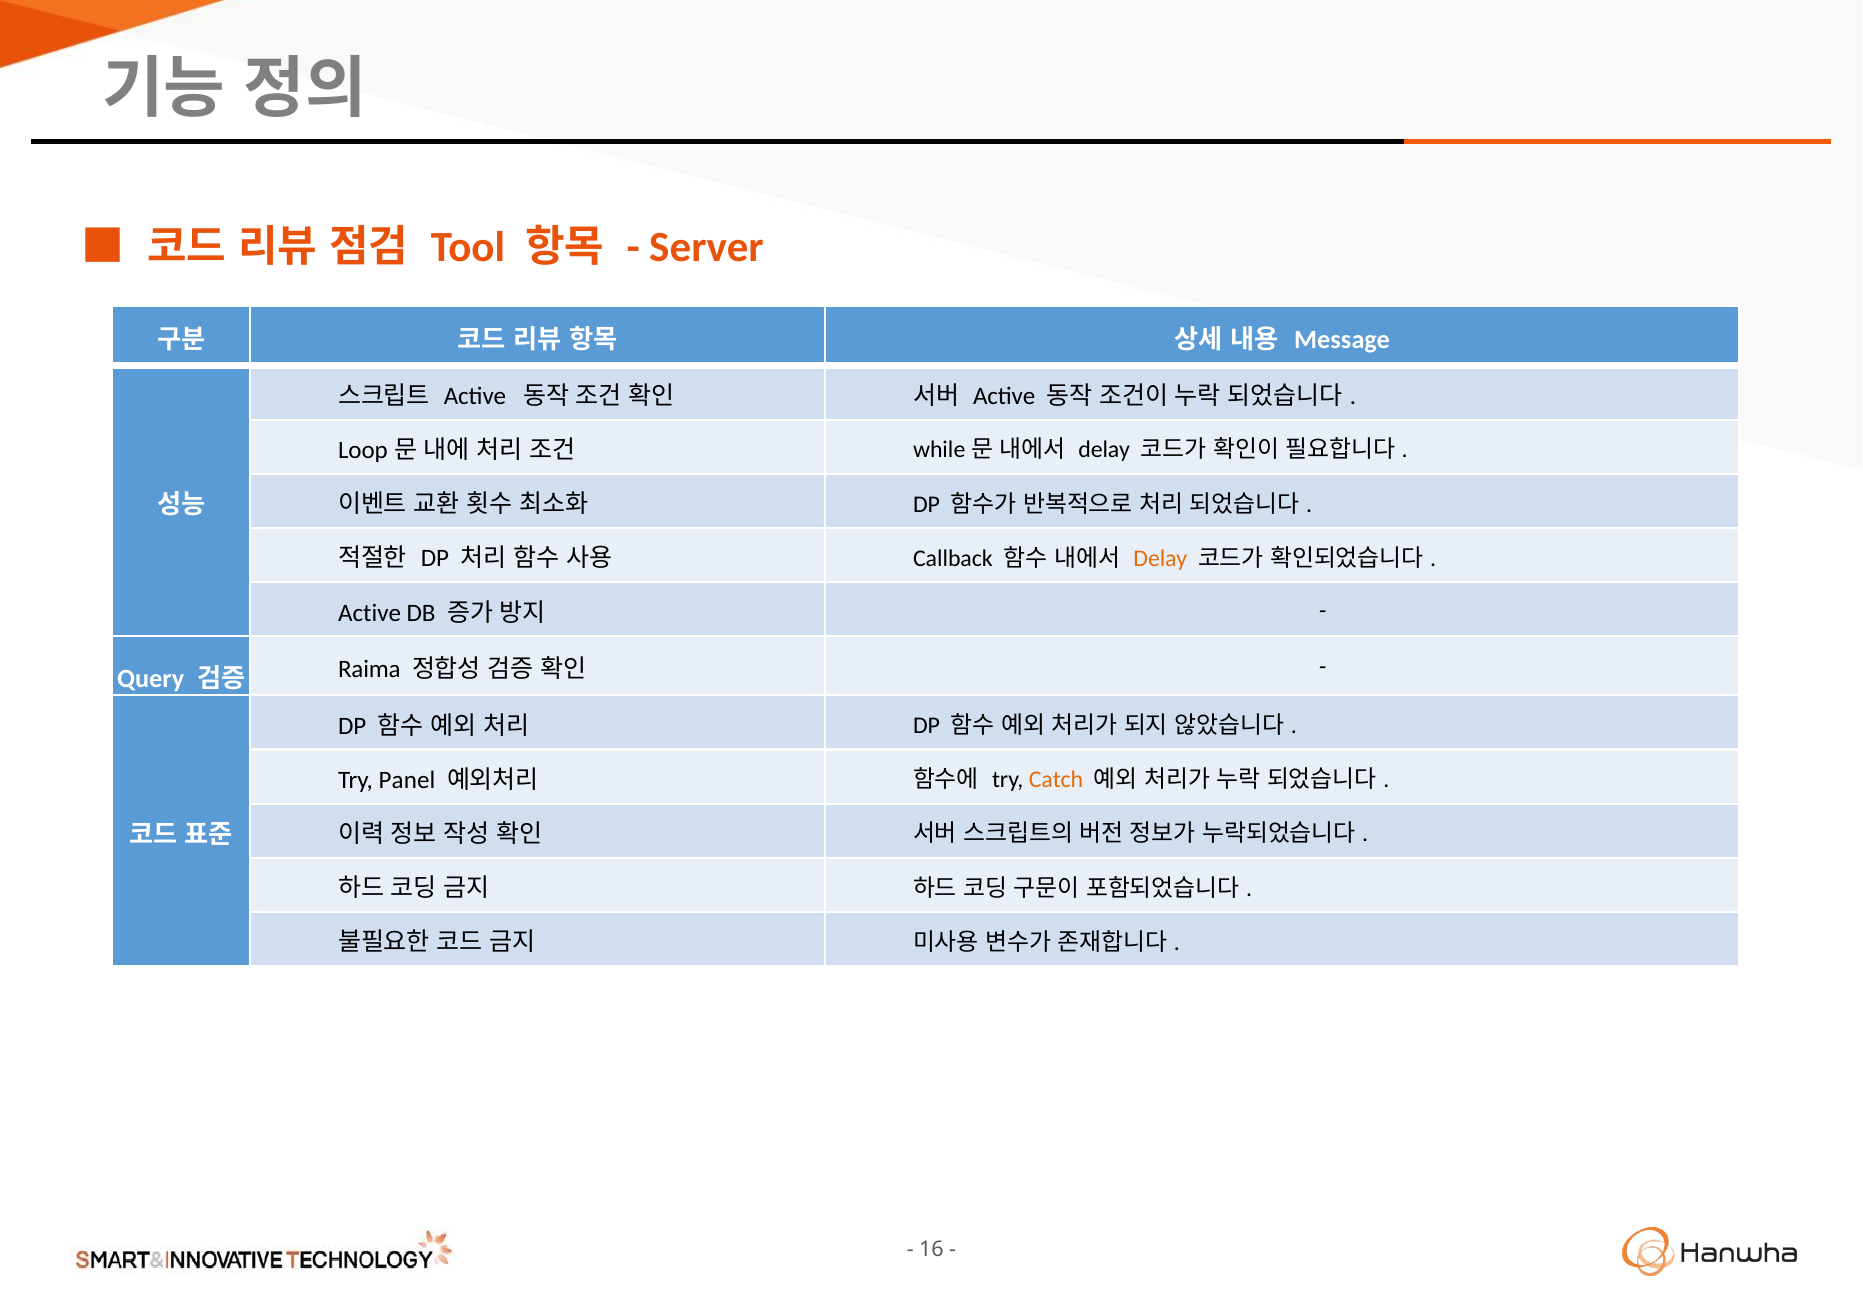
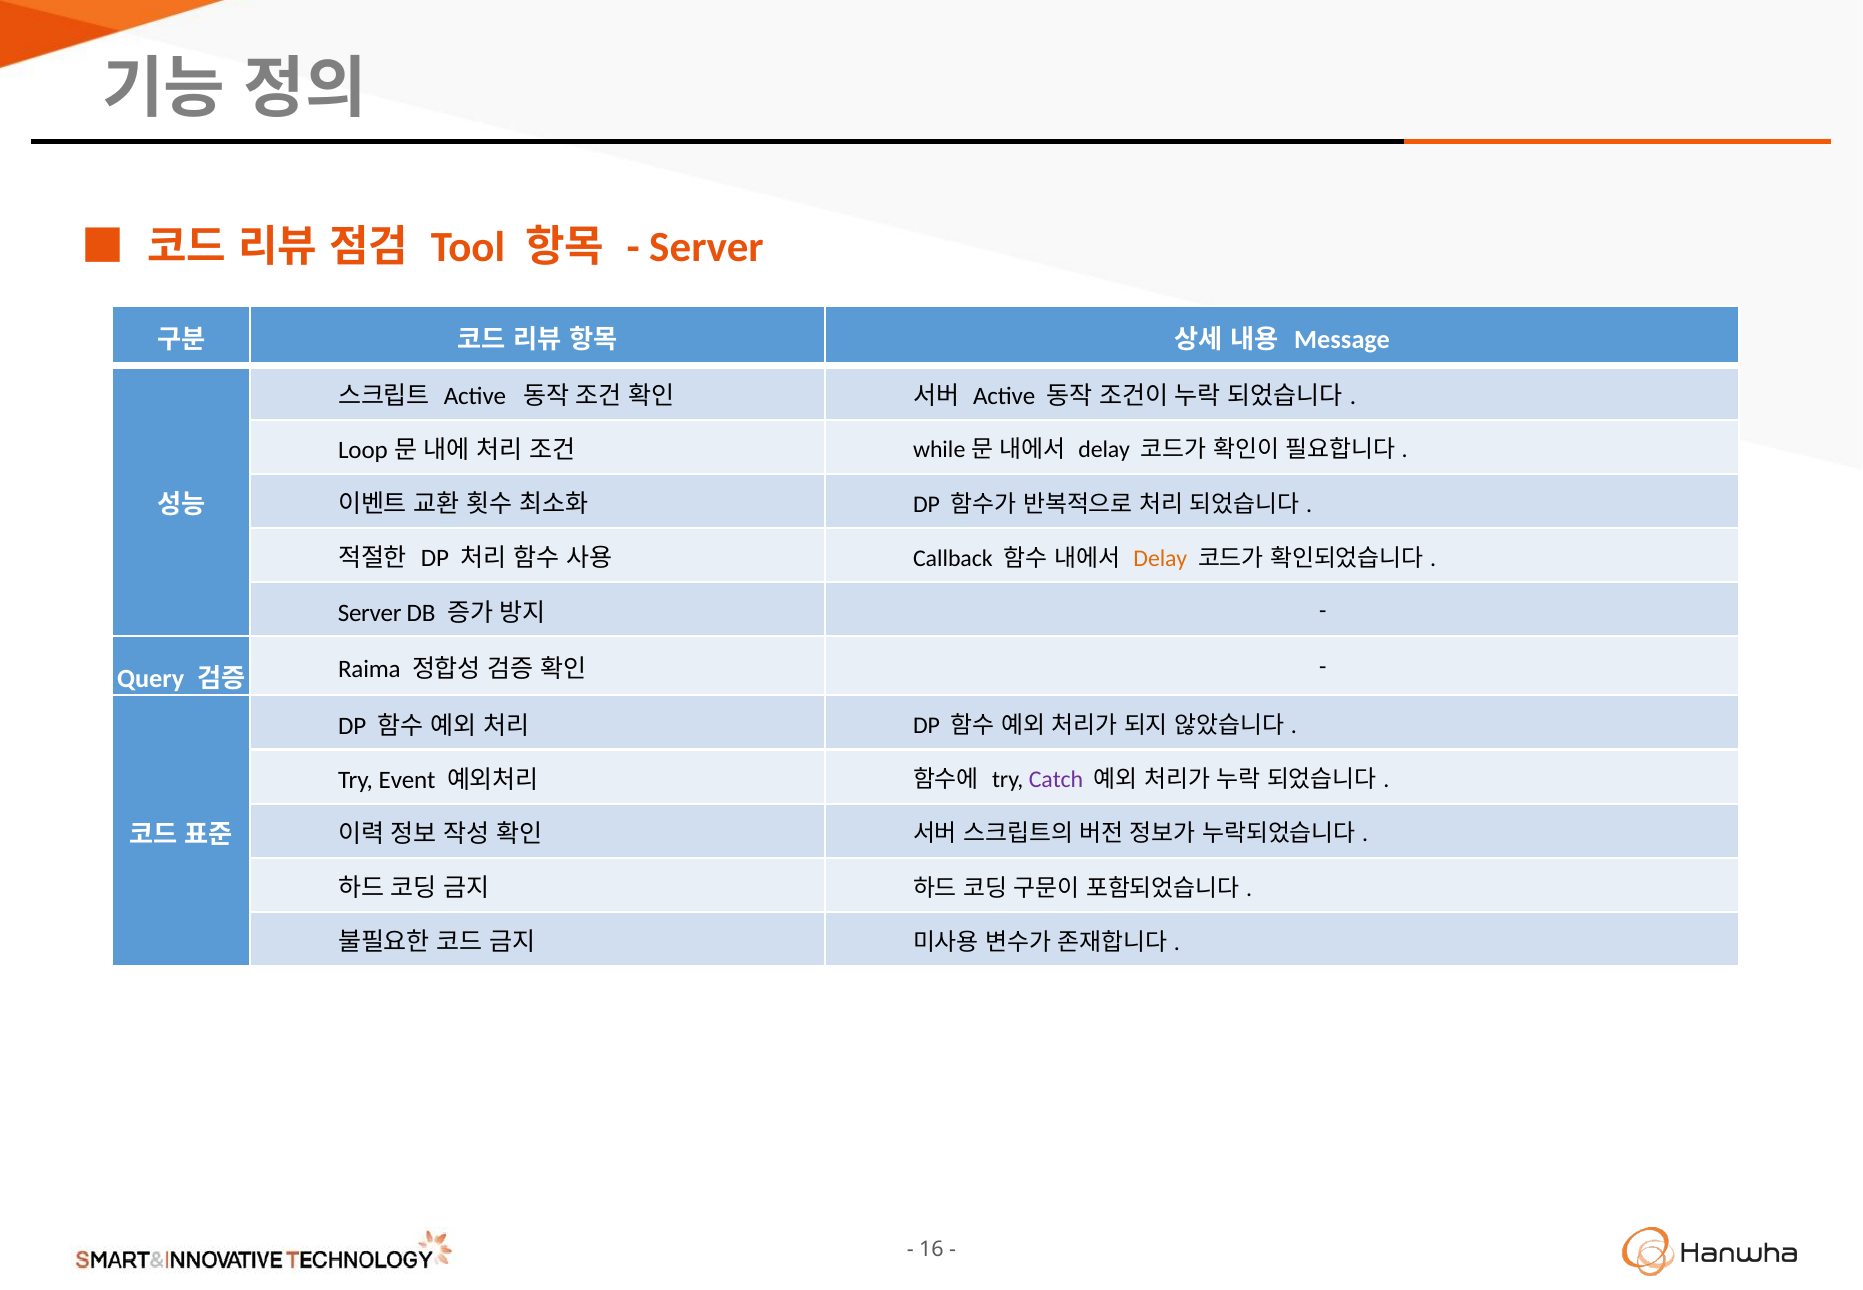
Active: Active -> Server (370, 613)
Panel: Panel -> Event (407, 780)
Catch colour: orange -> purple (1056, 780)
